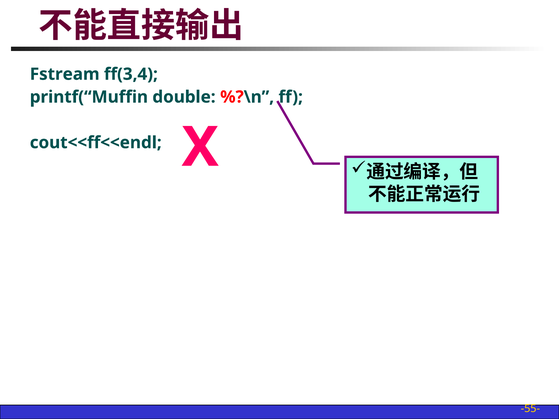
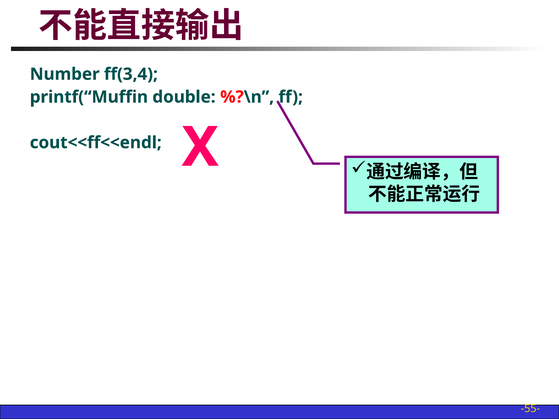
Fstream: Fstream -> Number (65, 74)
